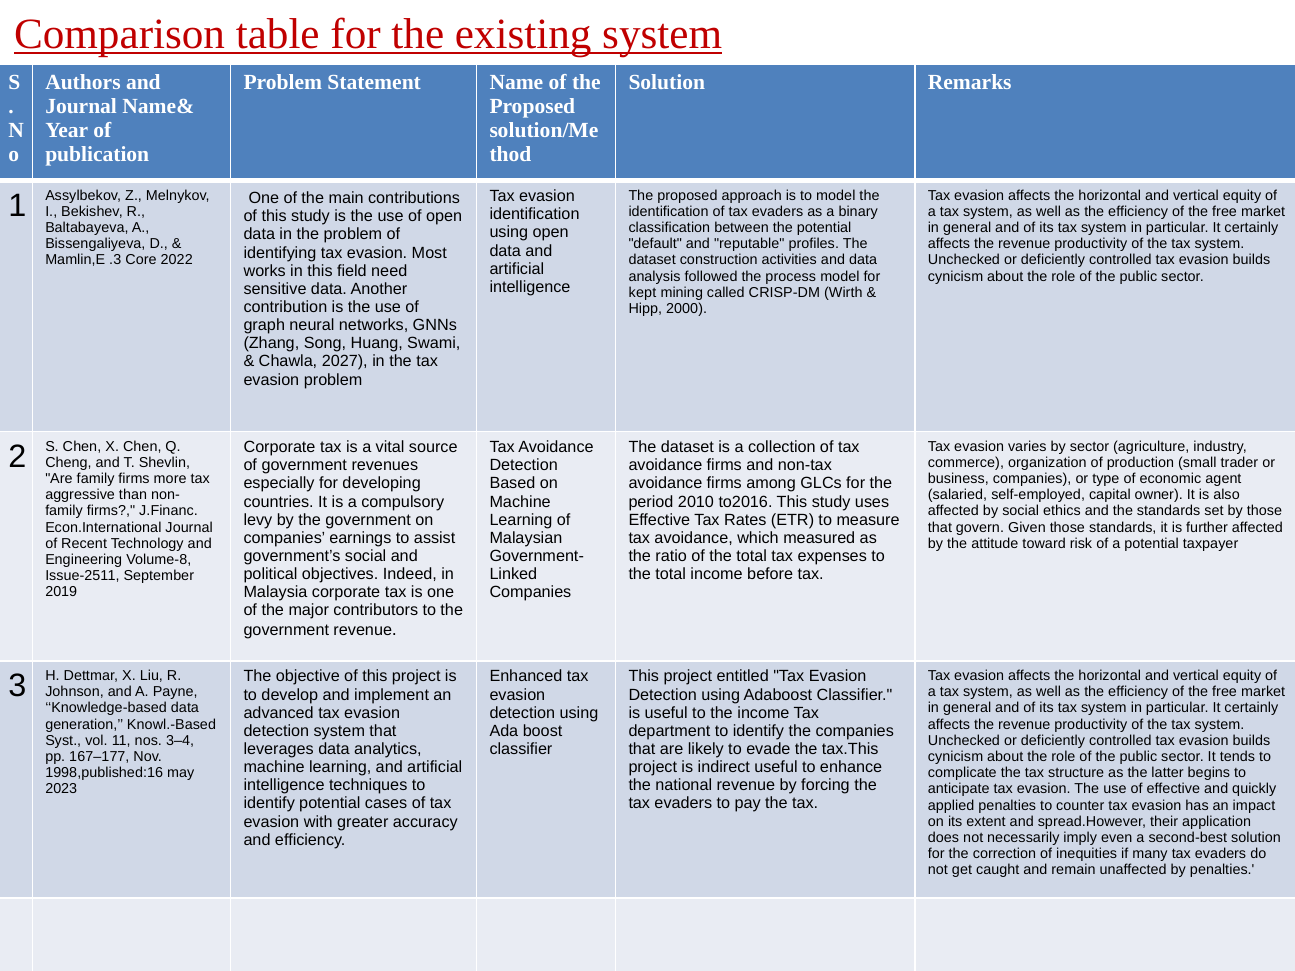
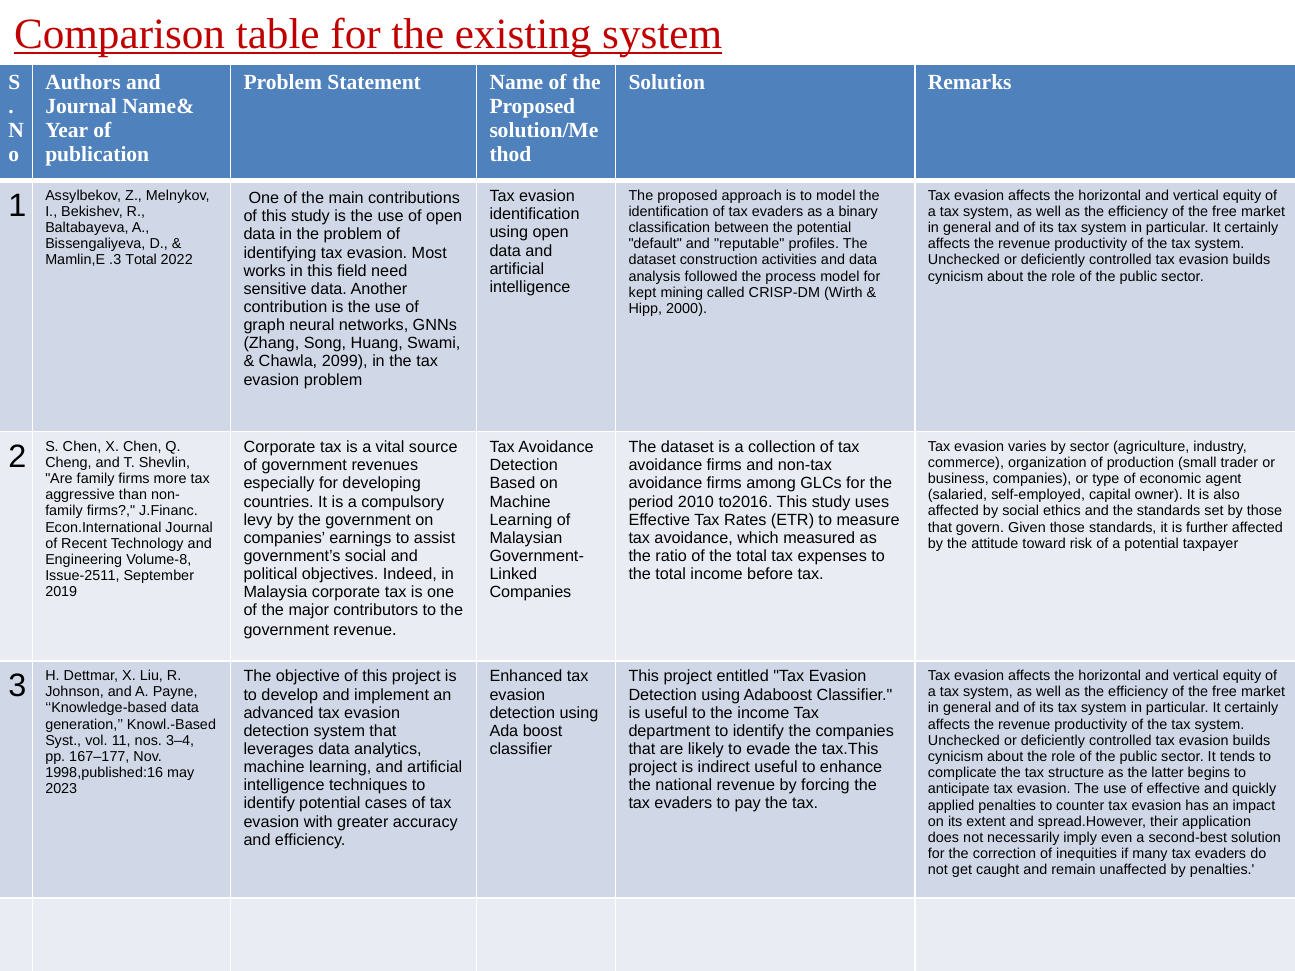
.3 Core: Core -> Total (141, 260)
2027: 2027 -> 2099 (345, 362)
